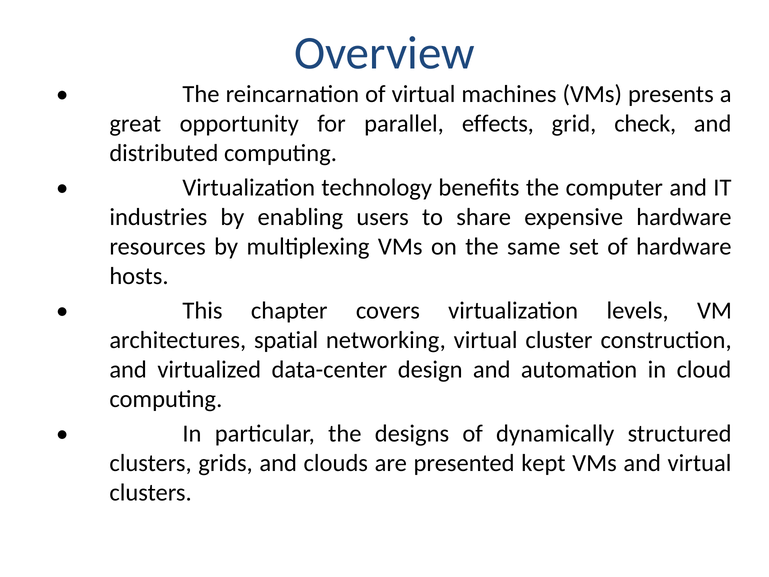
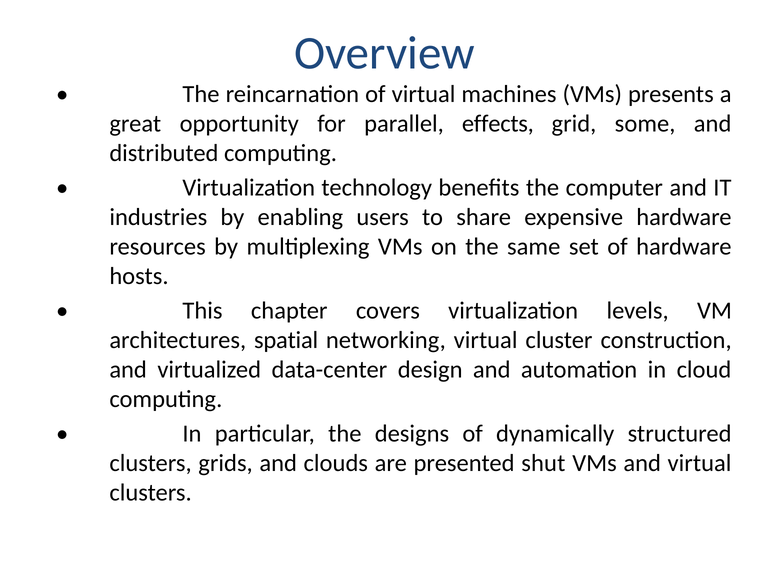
check: check -> some (645, 123)
kept: kept -> shut (543, 463)
